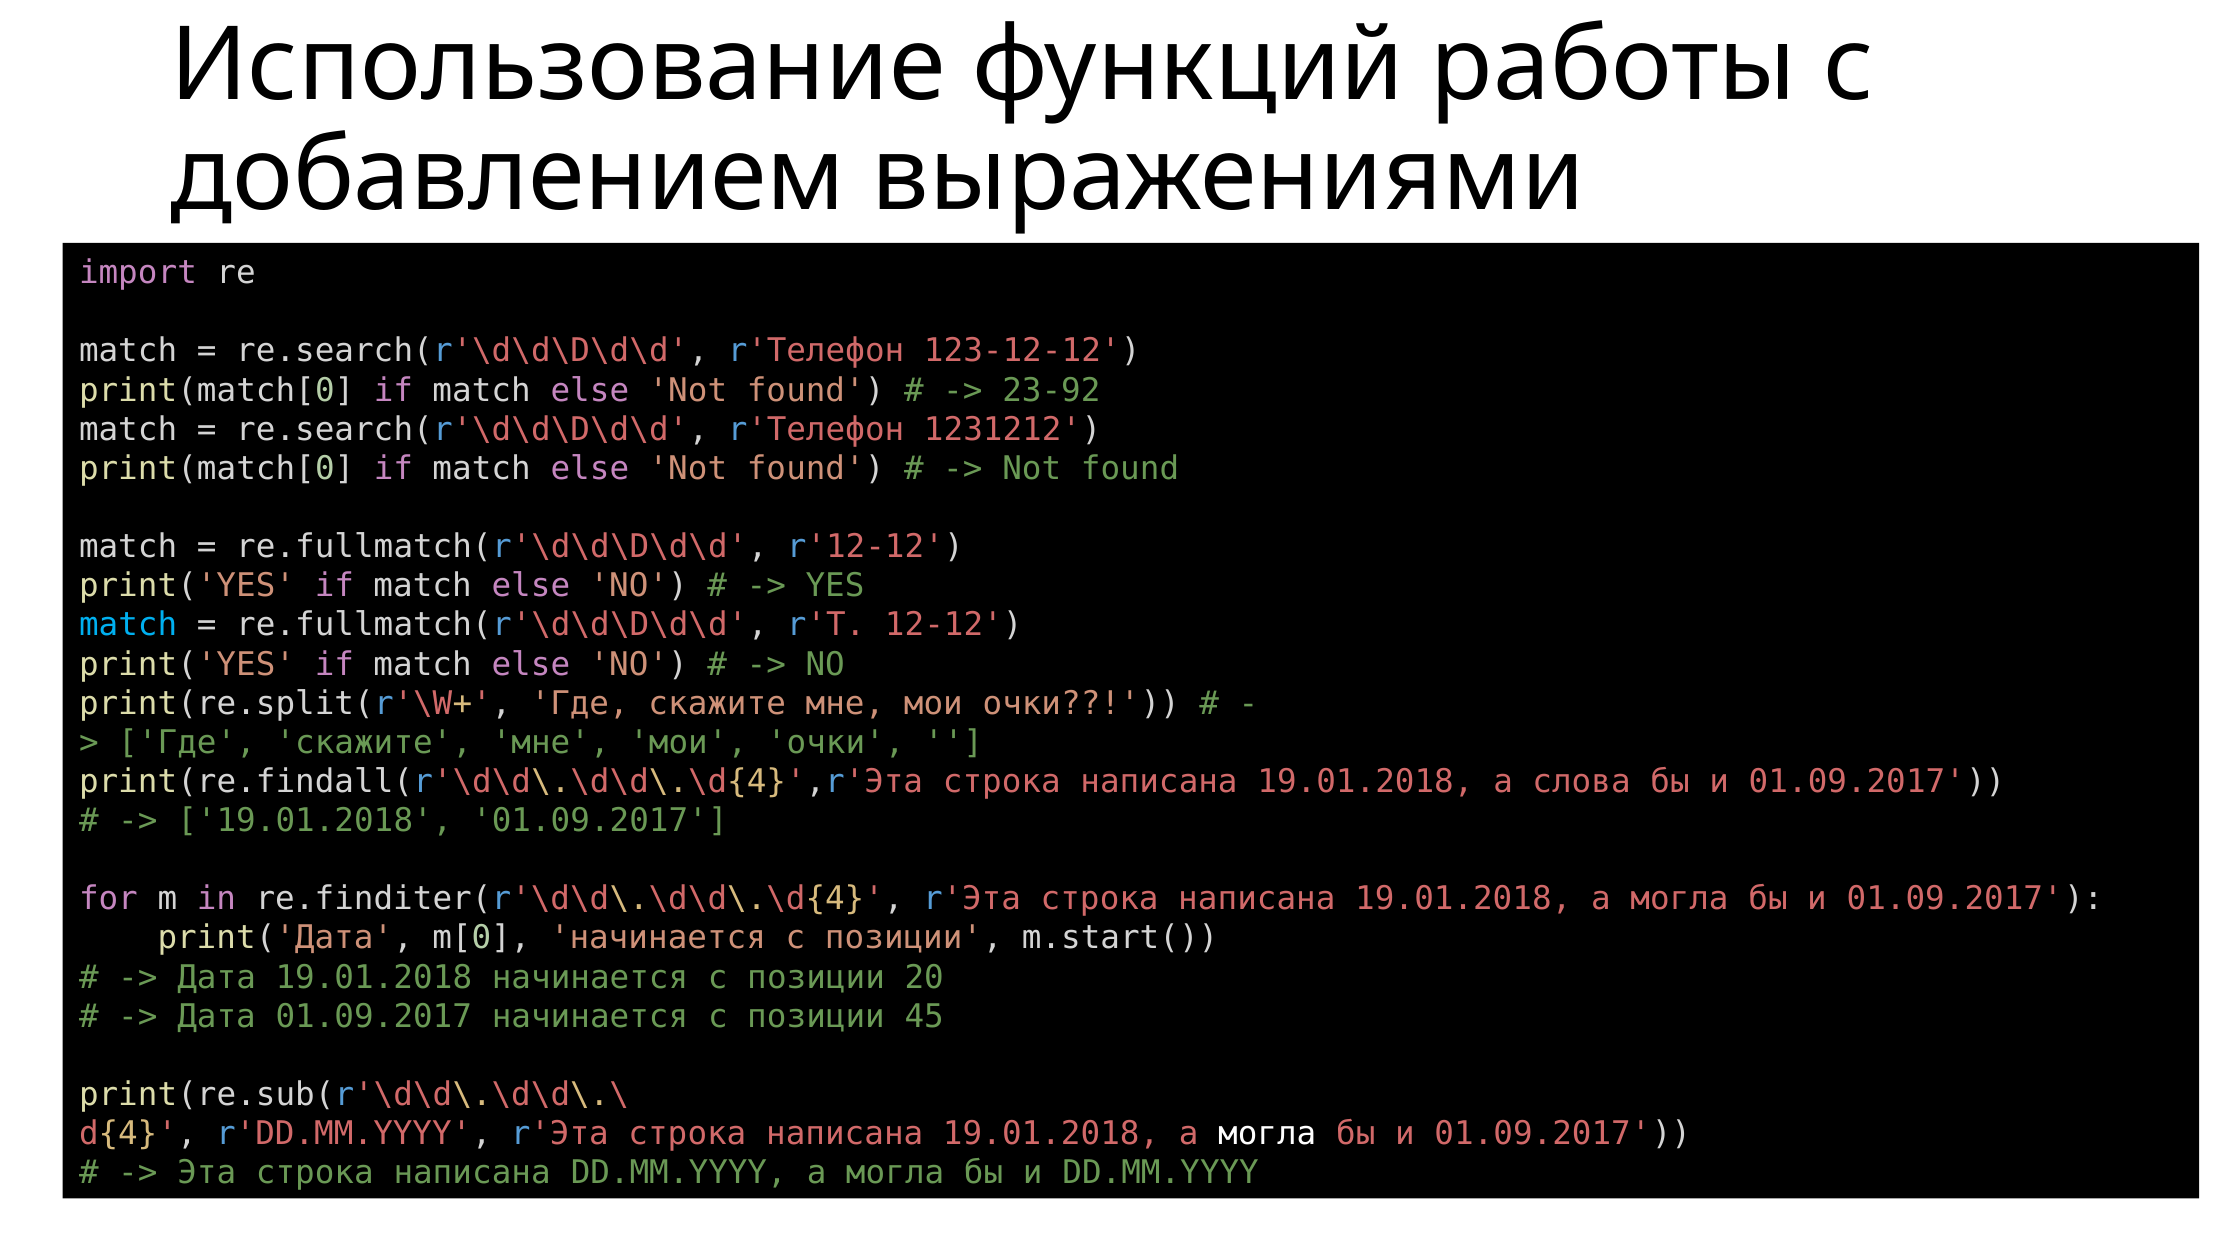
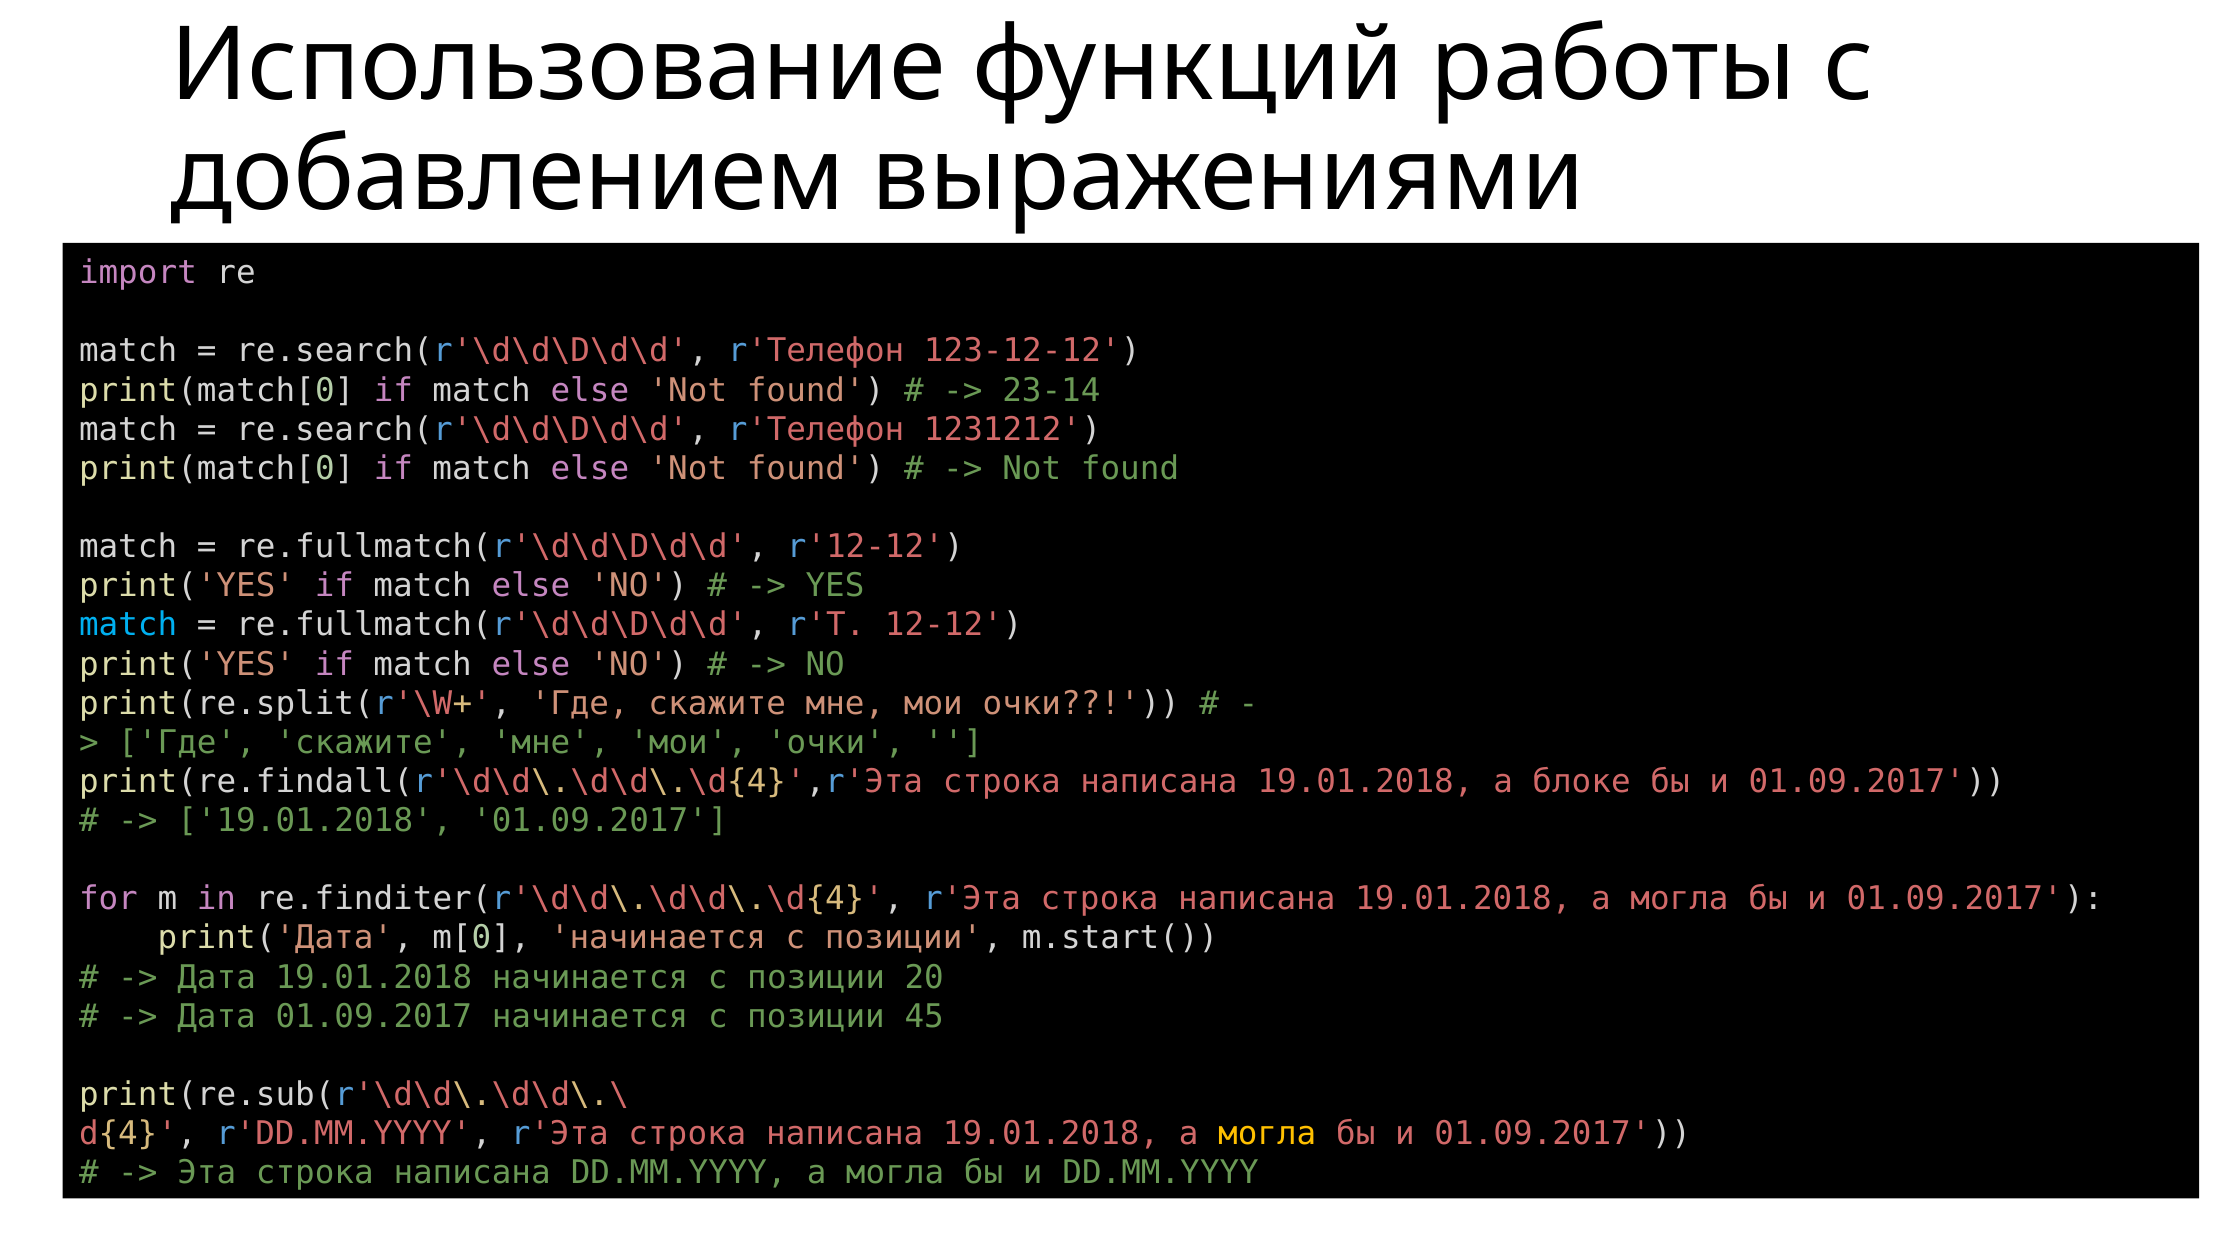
23-92: 23-92 -> 23-14 (1051, 390)
слова: слова -> блоке (1582, 782)
могла colour: white -> yellow (1267, 1134)
